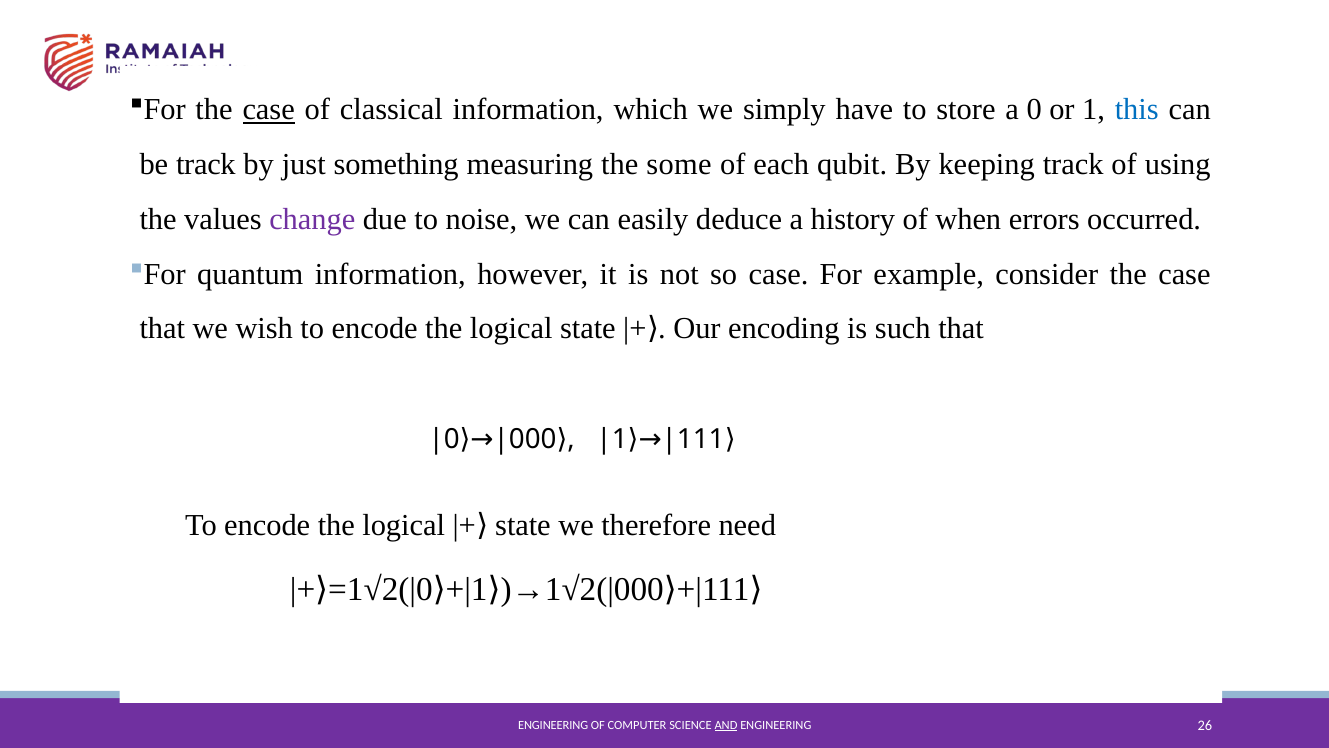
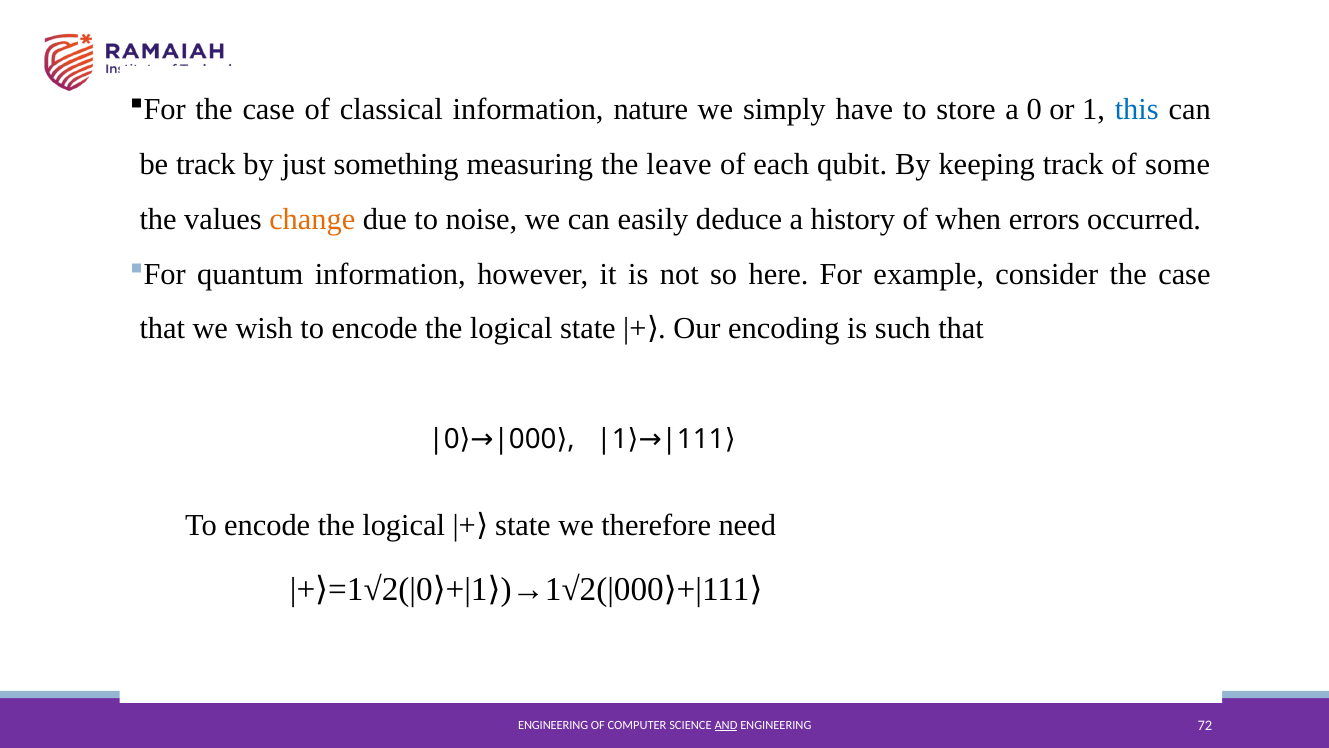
case underline: present -> none (269, 109)
which: which -> nature (651, 109)
some: some -> leave (679, 164)
using: using -> some (1178, 164)
change colour: purple -> orange (312, 219)
so case: case -> here (779, 274)
26: 26 -> 72 (1205, 725)
